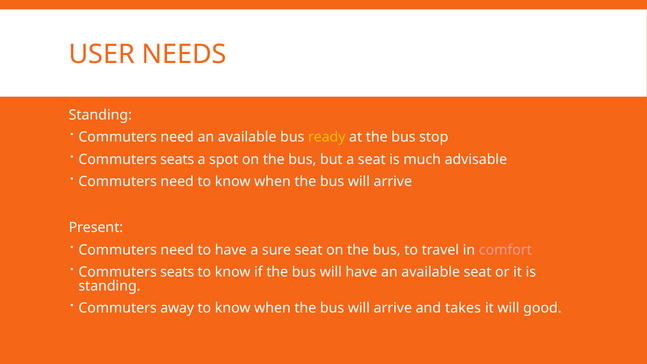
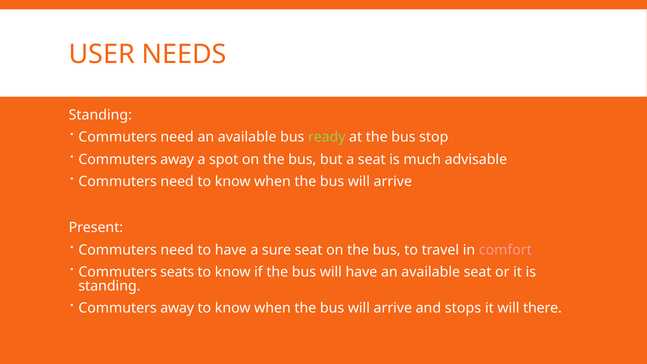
ready colour: yellow -> light green (327, 137)
seats: seats -> away (177, 159)
takes: takes -> stops (463, 308)
good: good -> there (543, 308)
